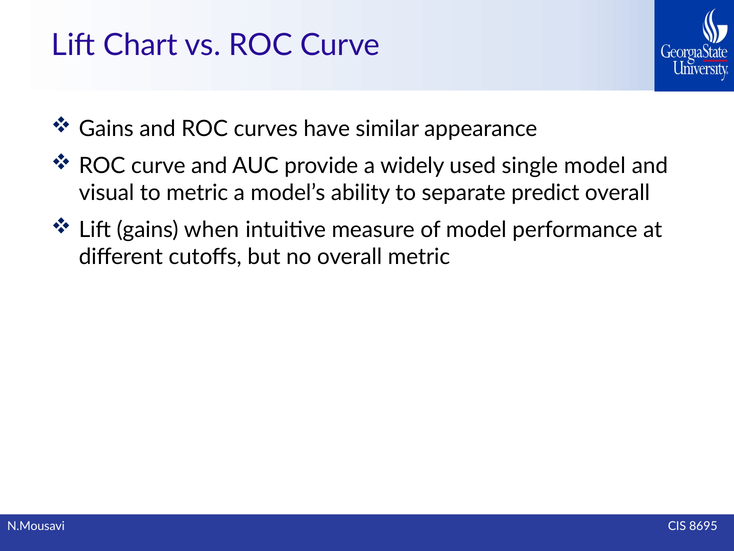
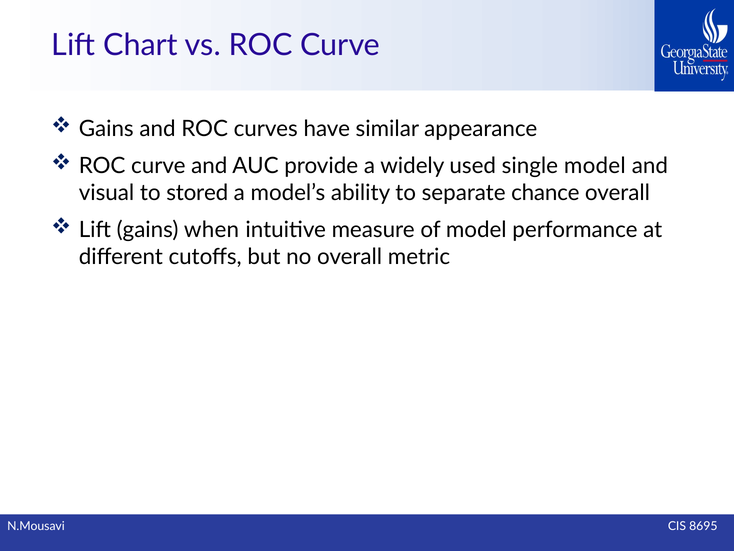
to metric: metric -> stored (197, 193)
predict: predict -> chance (545, 193)
